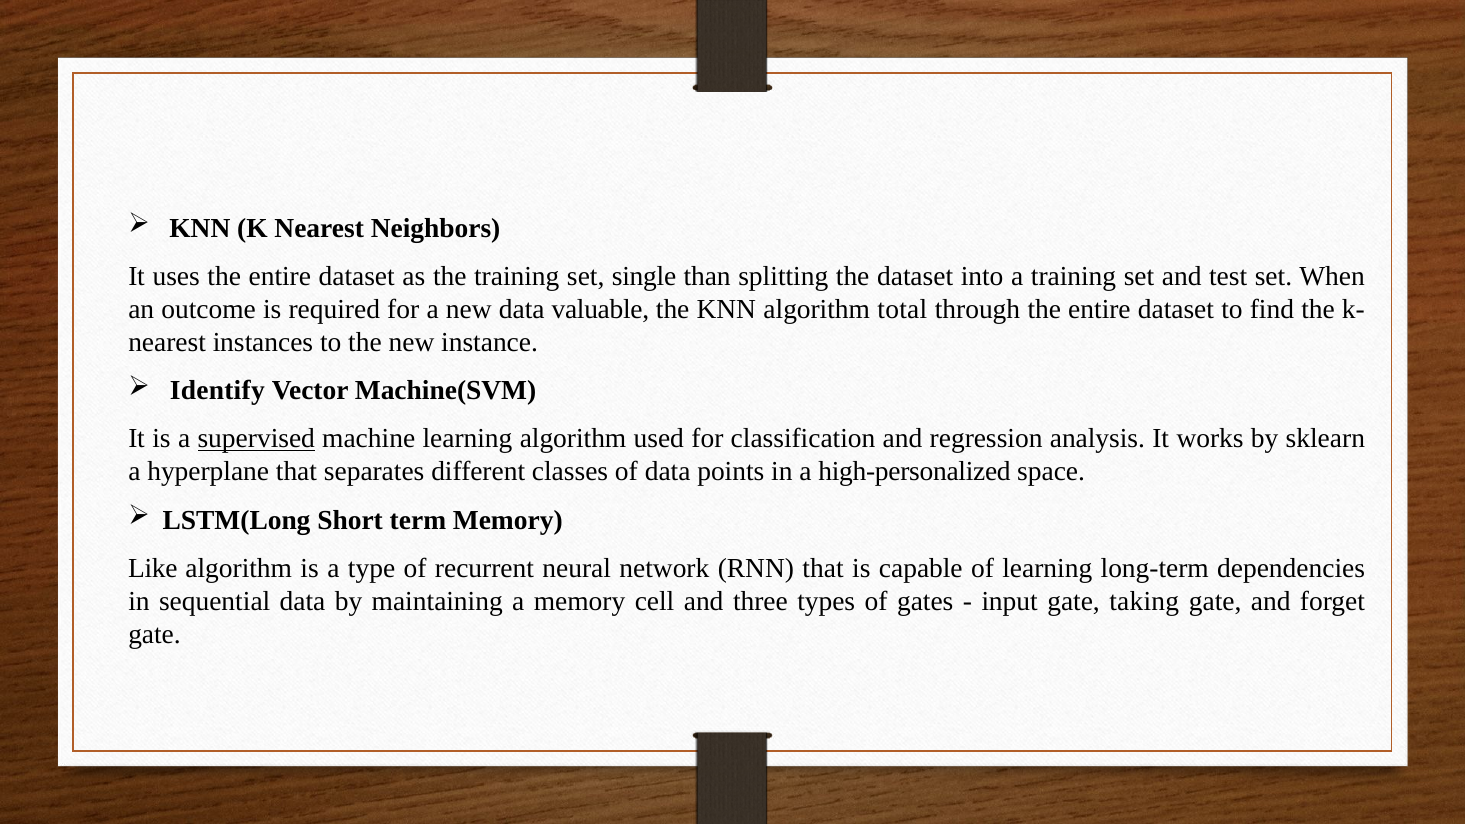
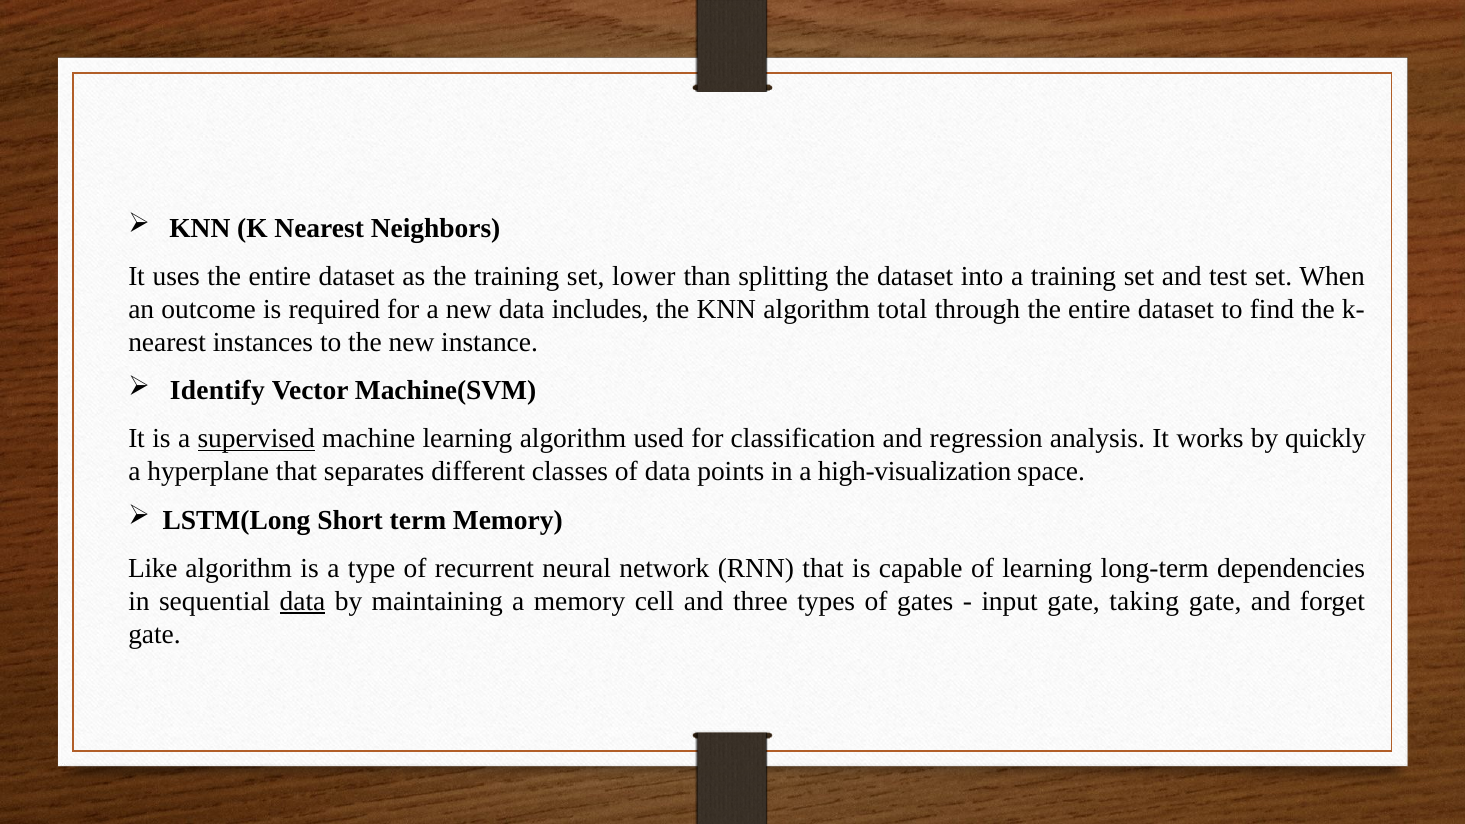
single: single -> lower (644, 276)
valuable: valuable -> includes (600, 309)
sklearn: sklearn -> quickly (1325, 439)
high-personalized: high-personalized -> high-visualization (915, 472)
data underline: none -> present (302, 601)
